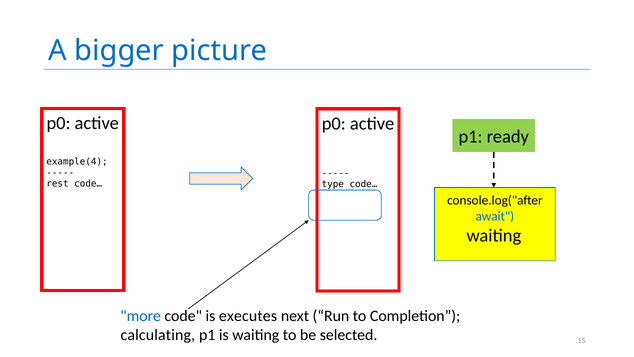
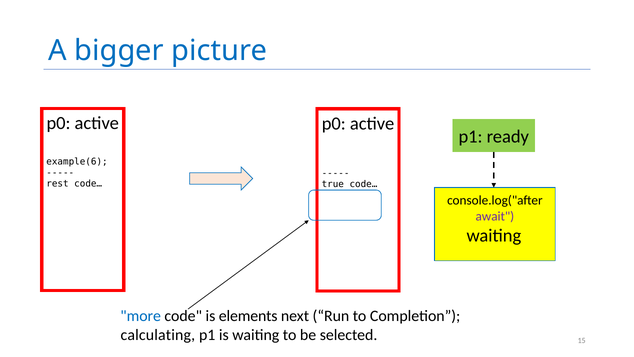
example(4: example(4 -> example(6 (77, 161)
type: type -> true (333, 184)
await colour: blue -> purple (495, 216)
executes: executes -> elements (248, 316)
